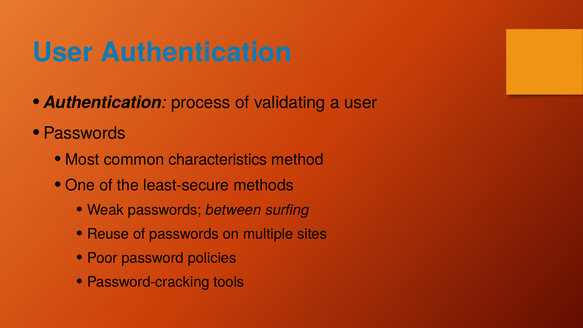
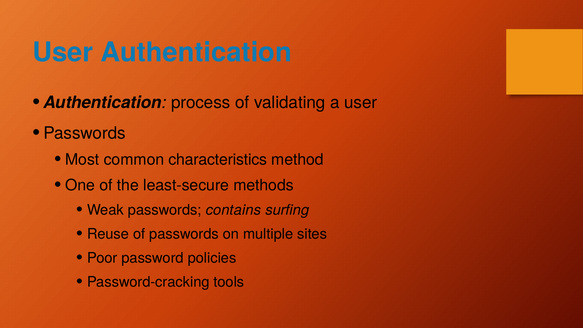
between: between -> contains (233, 210)
